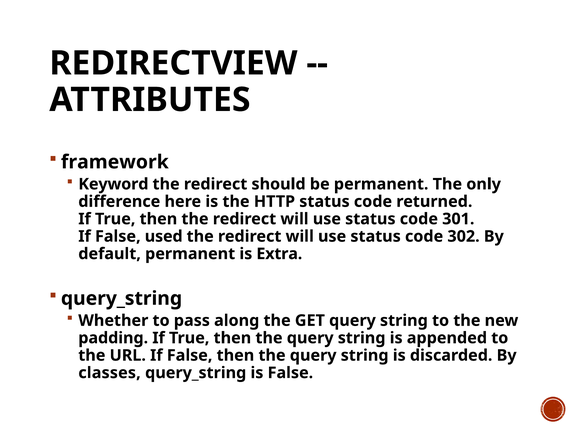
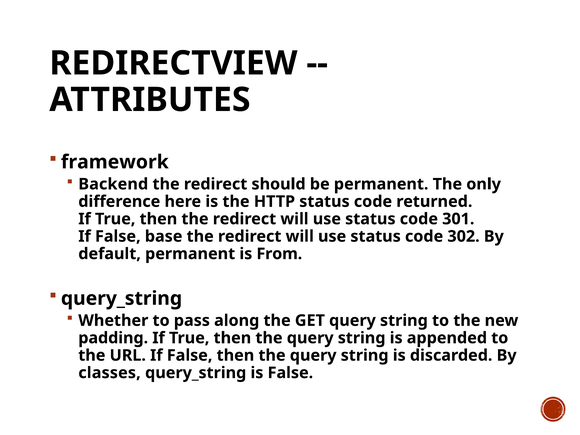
Keyword: Keyword -> Backend (113, 184)
used: used -> base (164, 236)
Extra: Extra -> From (279, 254)
